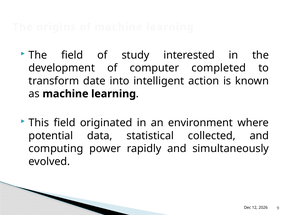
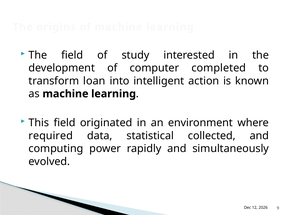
date: date -> loan (94, 81)
potential: potential -> required (51, 135)
